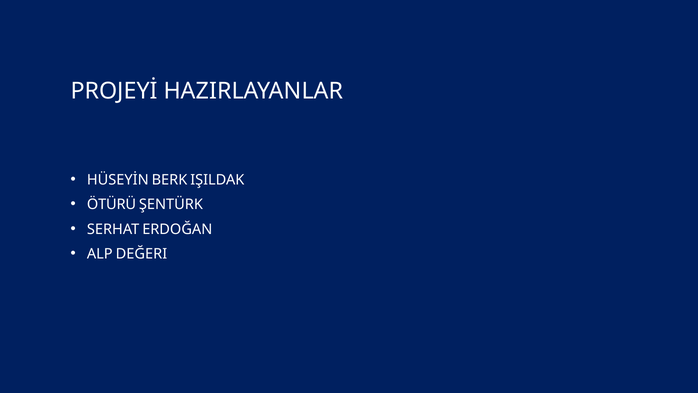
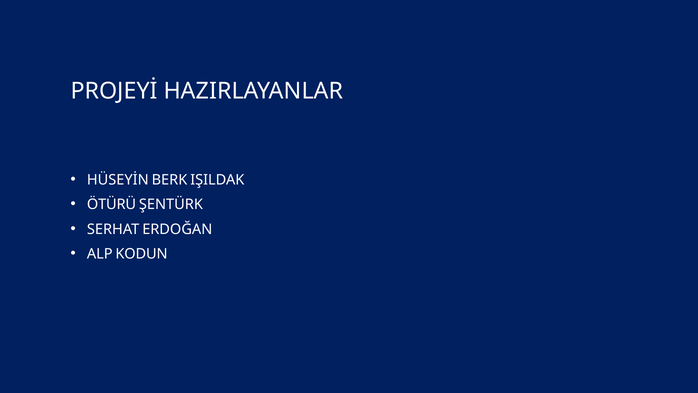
DEĞERI: DEĞERI -> KODUN (142, 254)
